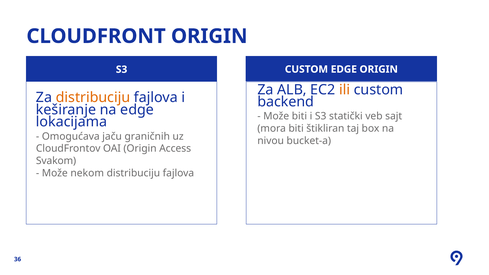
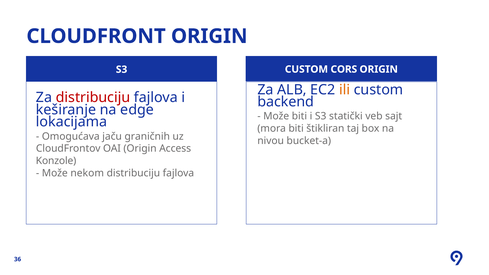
CUSTOM EDGE: EDGE -> CORS (344, 69)
distribuciju colour: orange -> red (93, 97)
Svakom: Svakom -> Konzole (56, 161)
